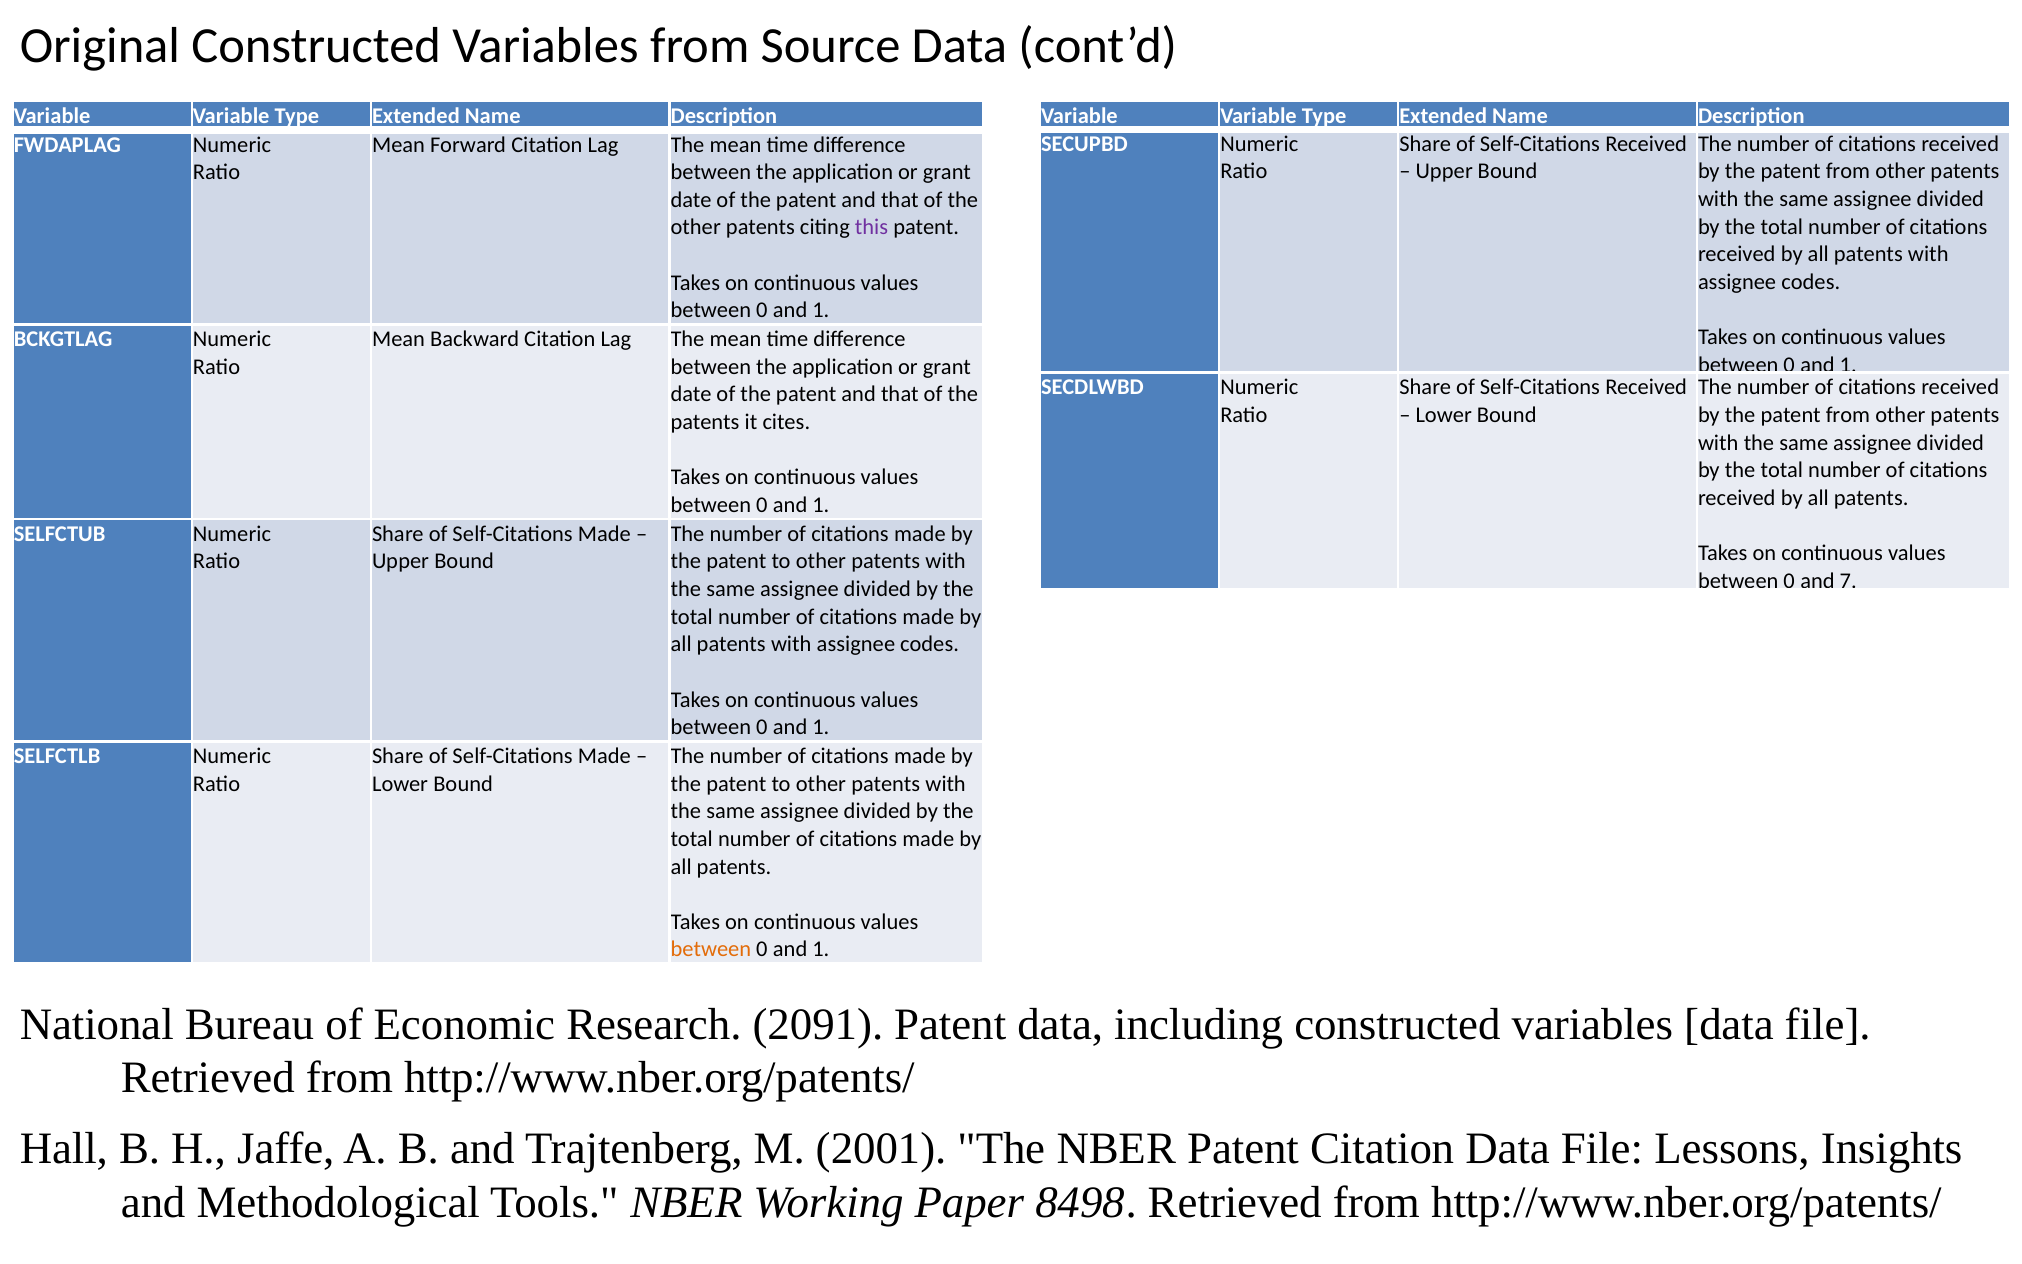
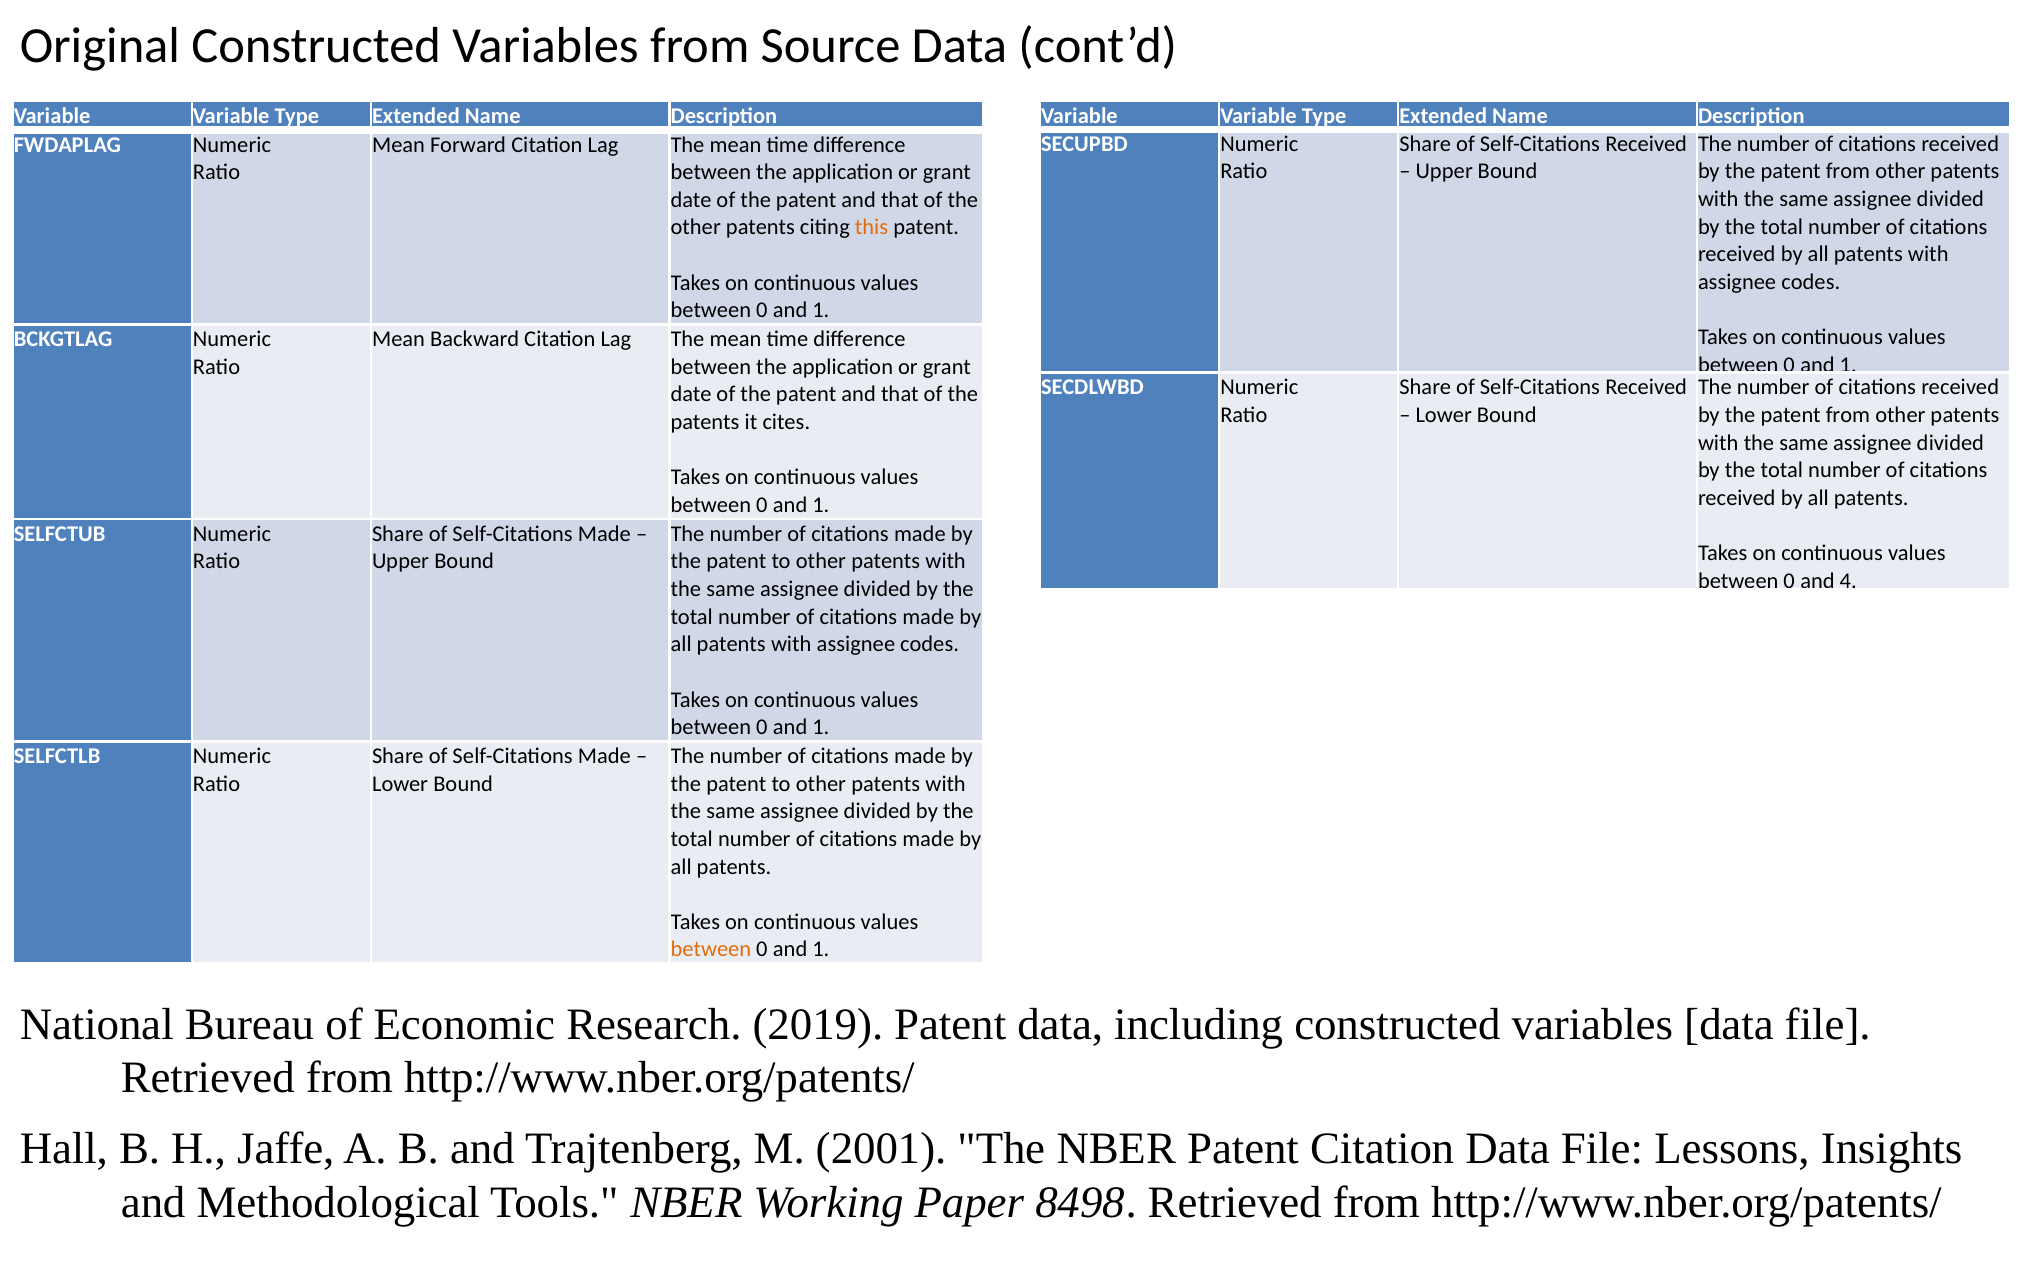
this colour: purple -> orange (871, 228)
7: 7 -> 4 (1848, 581)
2091: 2091 -> 2019 (818, 1024)
